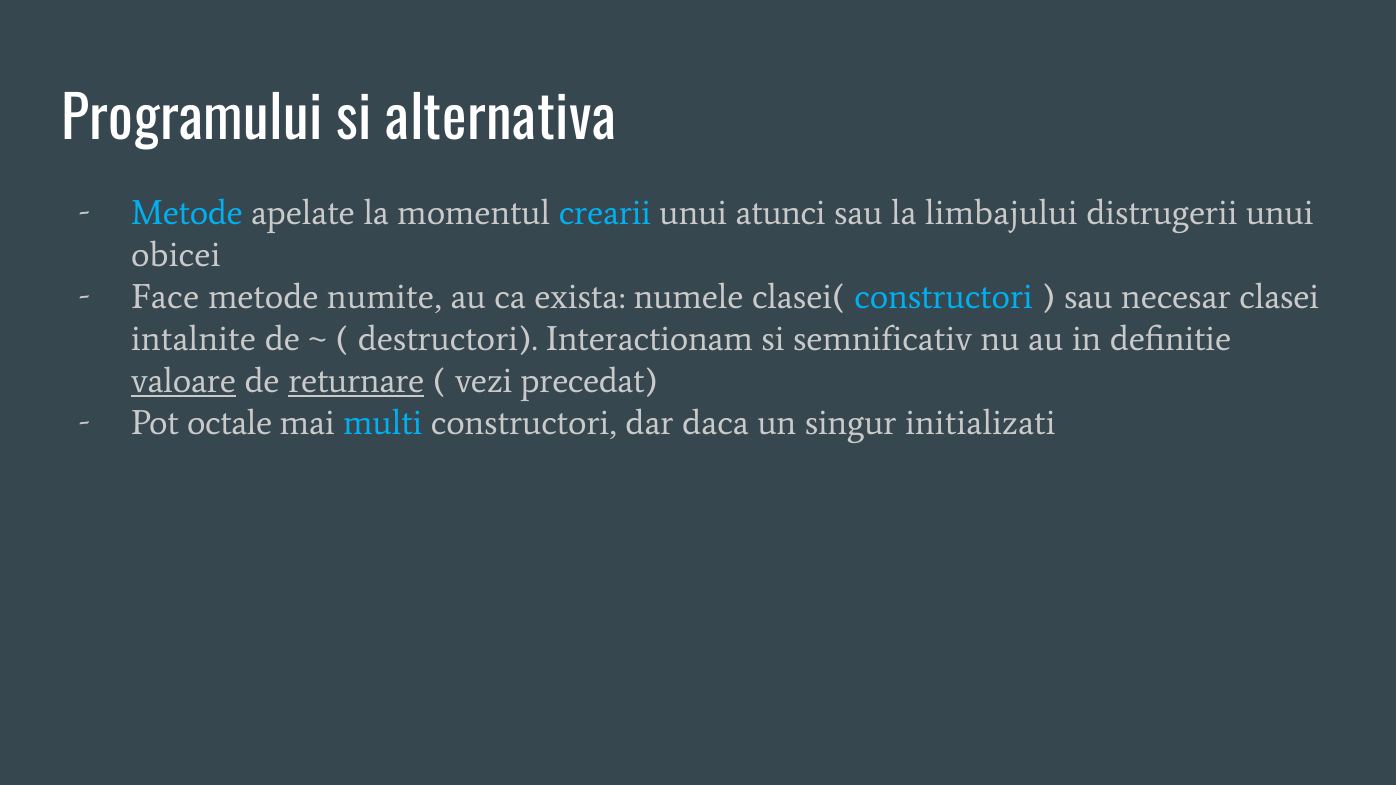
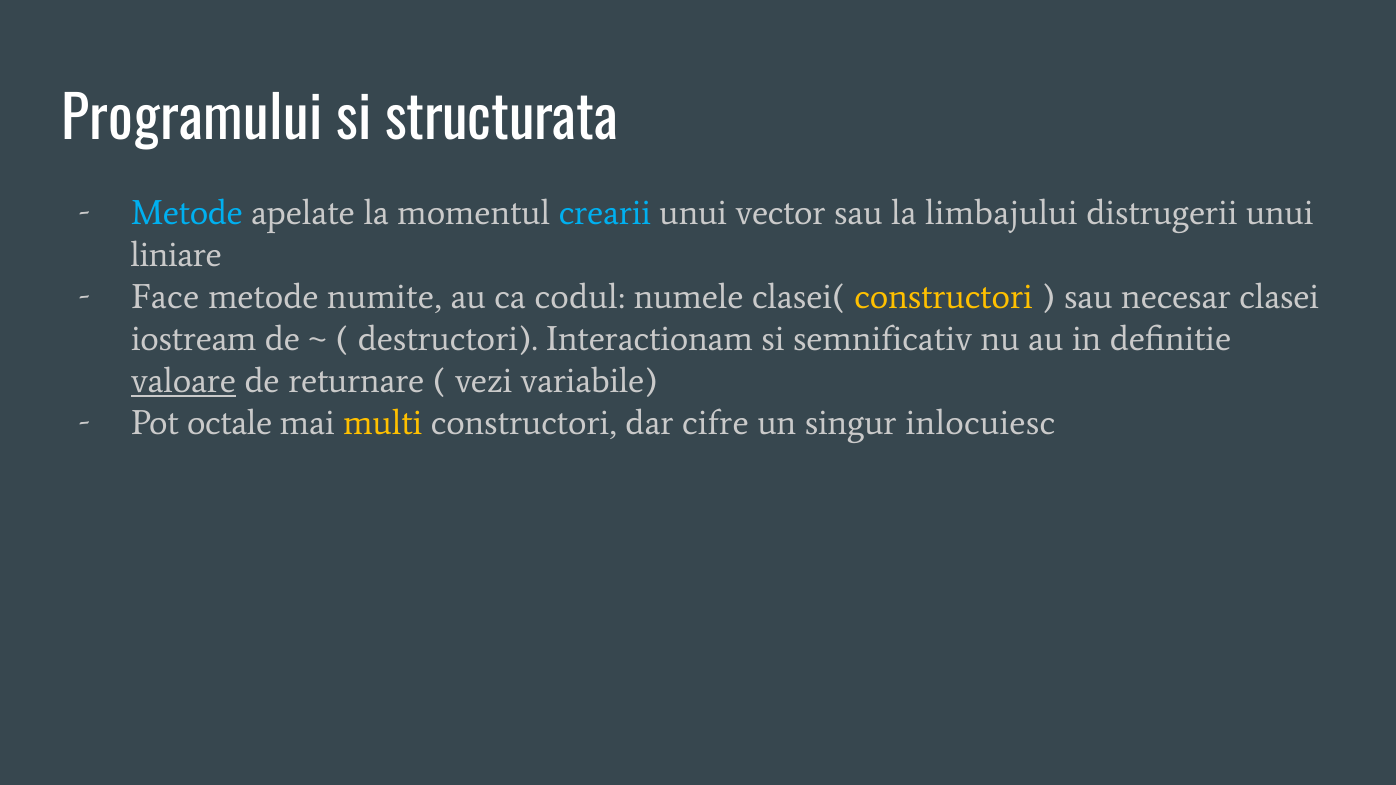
alternativa: alternativa -> structurata (501, 121)
atunci: atunci -> vector (781, 213)
obicei: obicei -> liniare (176, 255)
exista: exista -> codul (580, 297)
constructori colour: light blue -> yellow (944, 297)
intalnite: intalnite -> iostream (194, 339)
returnare underline: present -> none (356, 381)
precedat: precedat -> variabile (589, 381)
multi colour: light blue -> yellow (383, 423)
daca: daca -> cifre (715, 423)
initializati: initializati -> inlocuiesc (980, 423)
